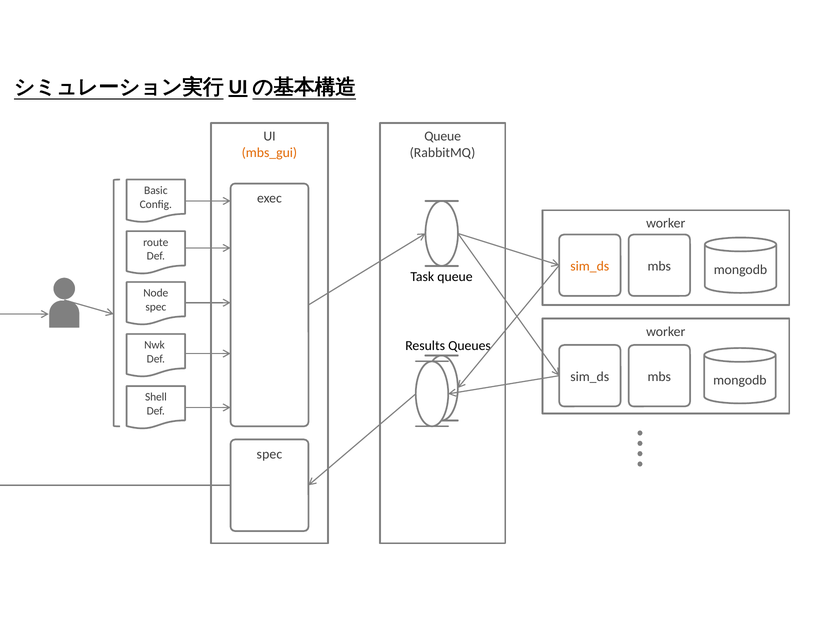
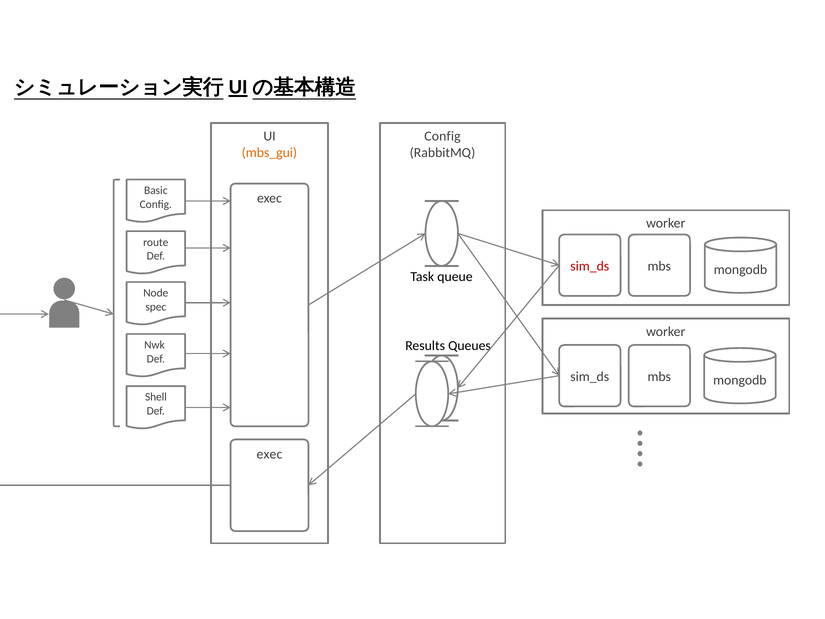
Queue: Queue -> Config (442, 136)
sim_ds colour: orange -> red (590, 266)
spec: spec -> exec (269, 454)
